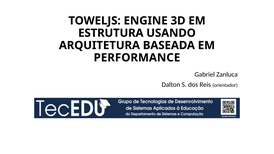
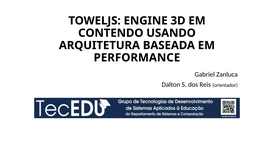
ESTRUTURA: ESTRUTURA -> CONTENDO (111, 33)
